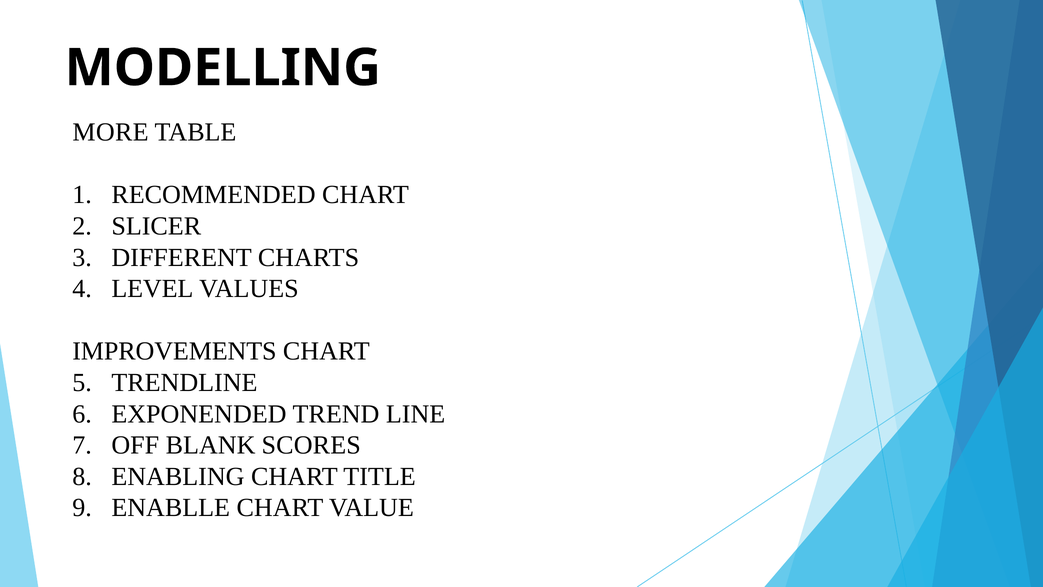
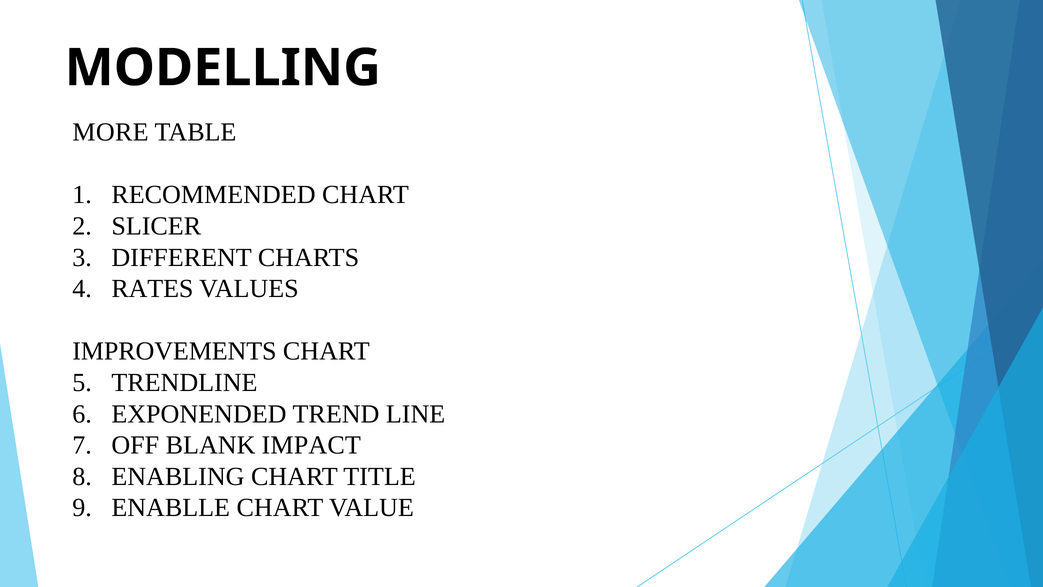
LEVEL: LEVEL -> RATES (152, 289)
SCORES: SCORES -> IMPACT (311, 445)
